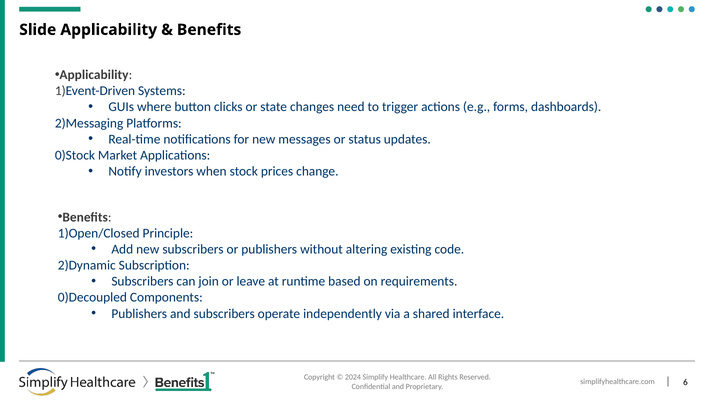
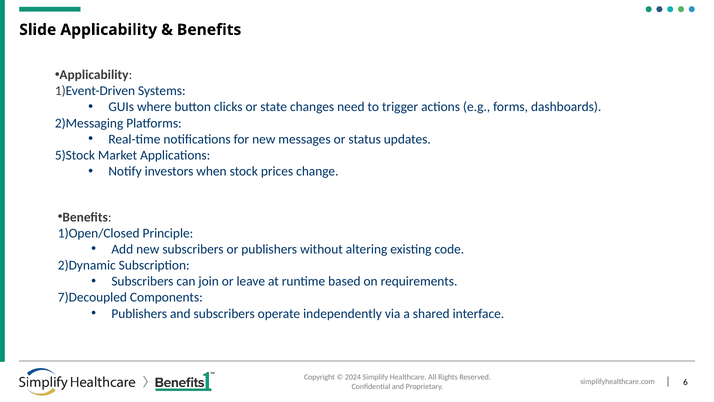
0)Stock: 0)Stock -> 5)Stock (75, 155)
0)Decoupled: 0)Decoupled -> 7)Decoupled (92, 297)
